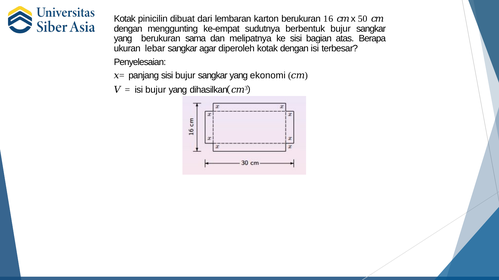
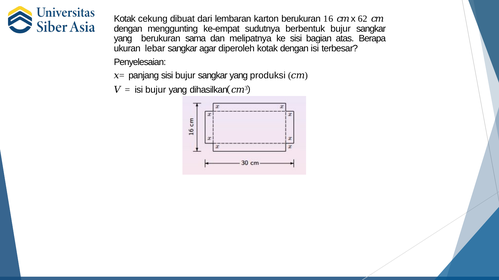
pinicilin: pinicilin -> cekung (153, 19)
50: 50 -> 62 (363, 19)
ekonomi: ekonomi -> produksi (268, 76)
